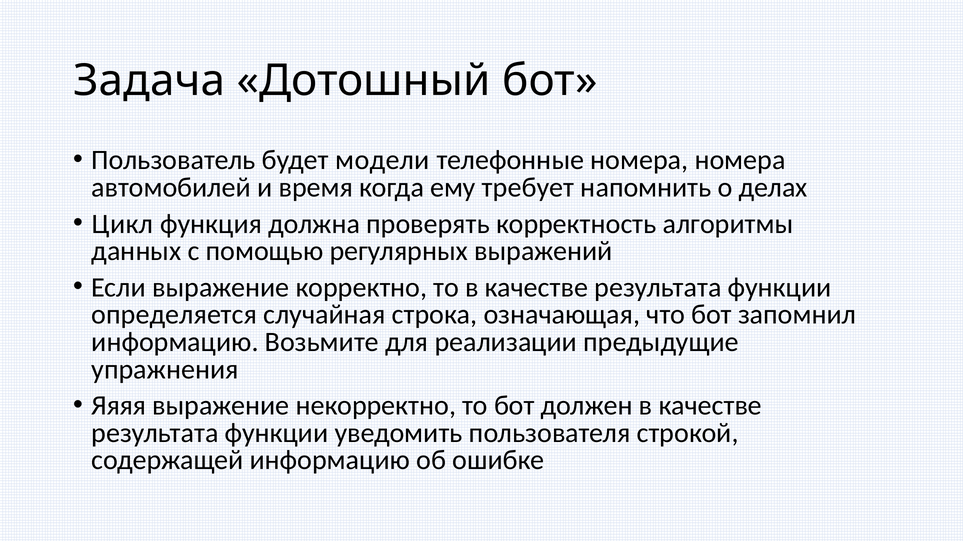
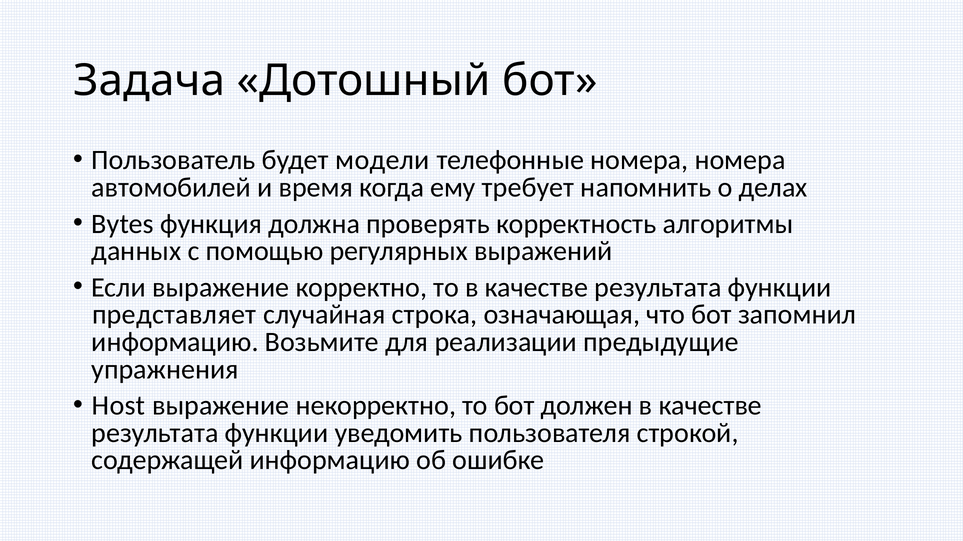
Цикл: Цикл -> Bytes (123, 224)
определяется: определяется -> представляет (174, 315)
Яяяя: Яяяя -> Host (119, 406)
